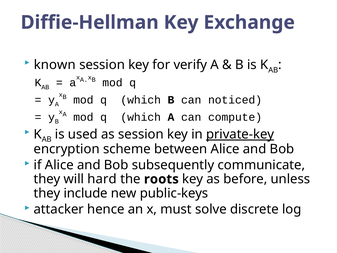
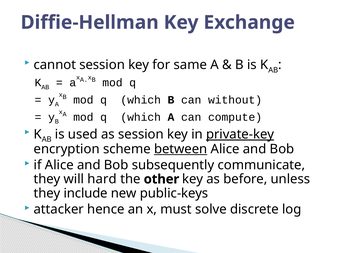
known: known -> cannot (55, 65)
verify: verify -> same (190, 65)
noticed: noticed -> without (235, 100)
between underline: none -> present (181, 149)
roots: roots -> other (161, 179)
